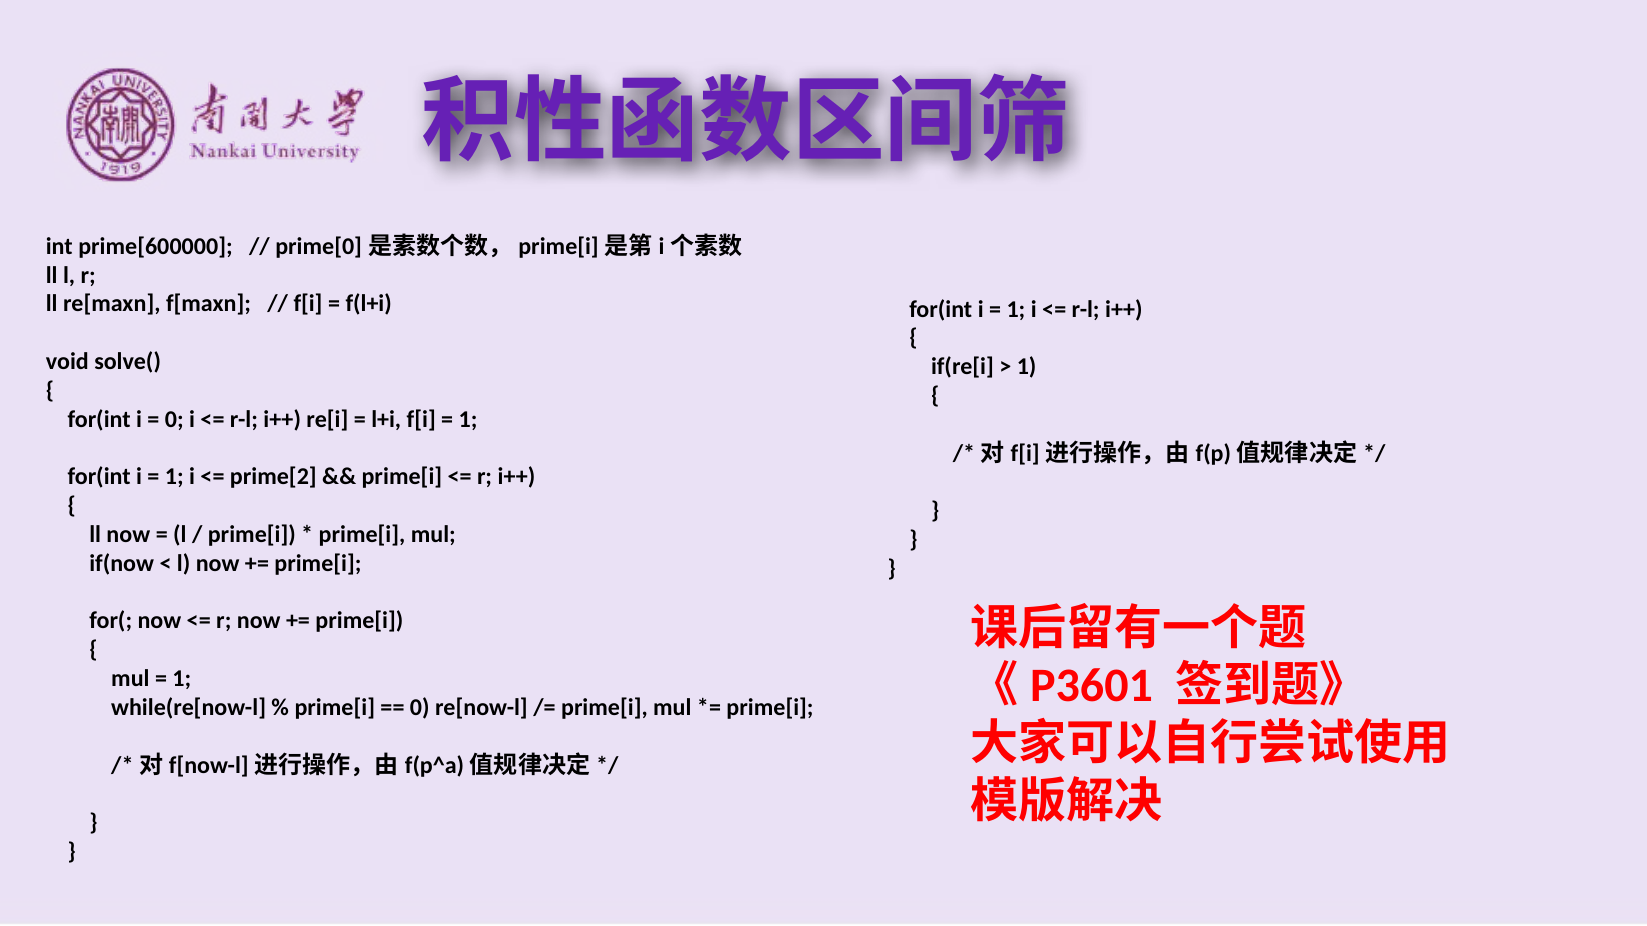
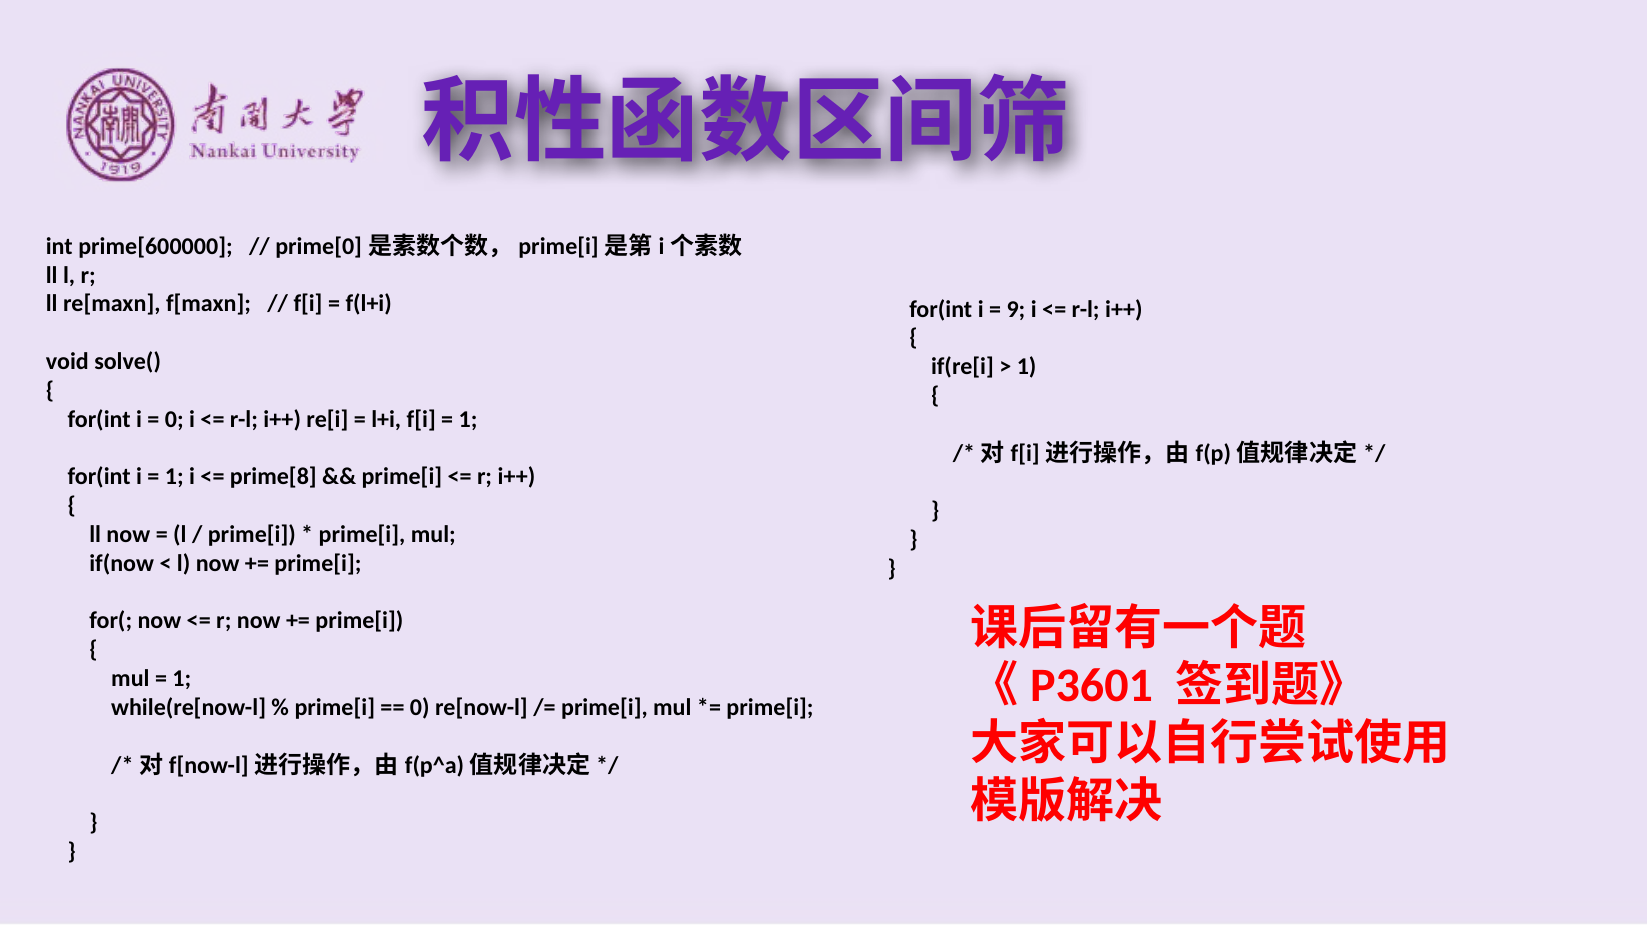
1: 1 -> 9 (1016, 309)
prime[2: prime[2 -> prime[8 (273, 477)
